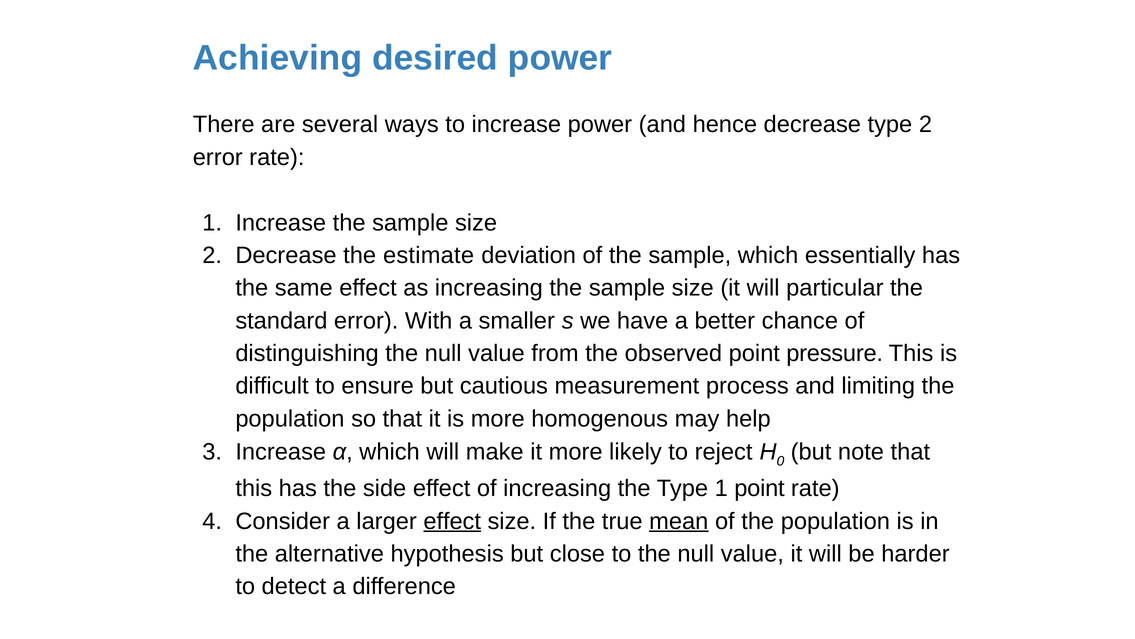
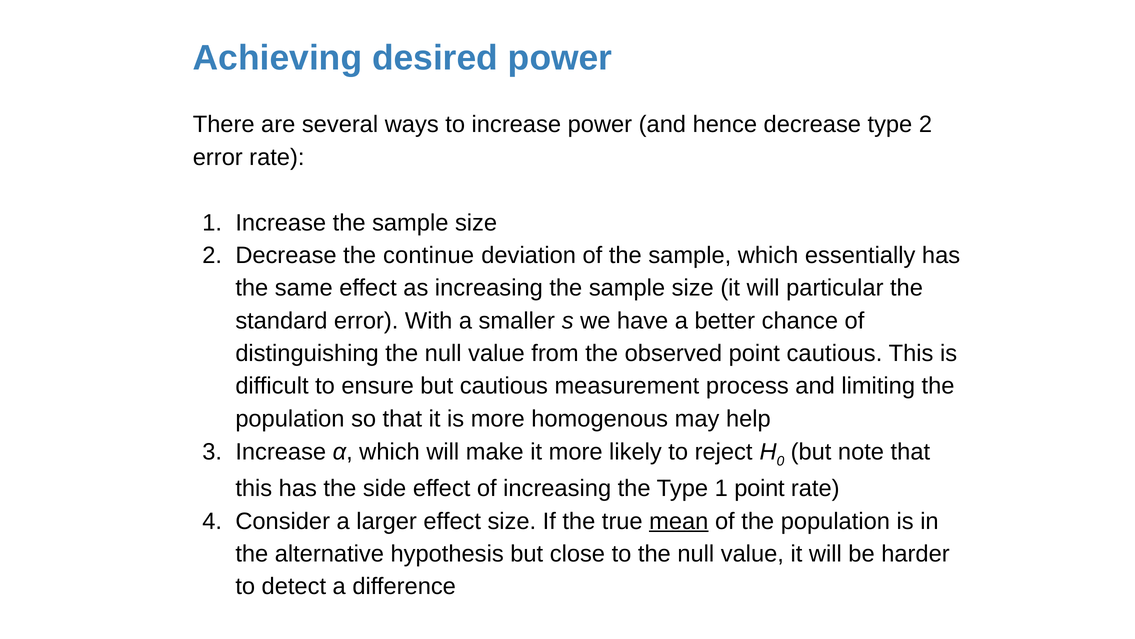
estimate: estimate -> continue (429, 255)
point pressure: pressure -> cautious (834, 353)
effect underline: present -> none (452, 521)
